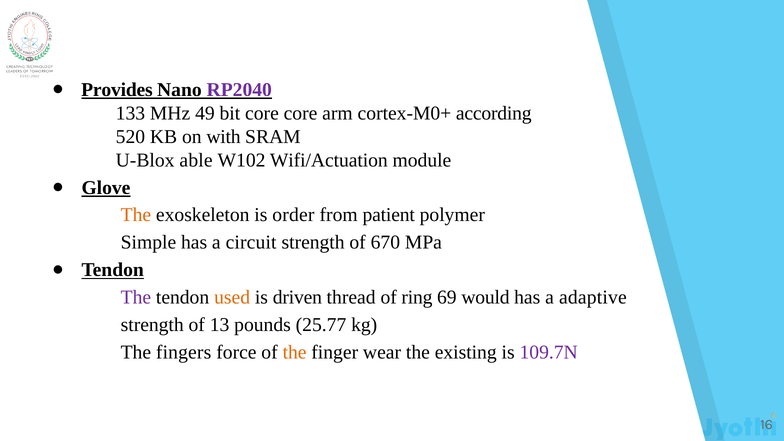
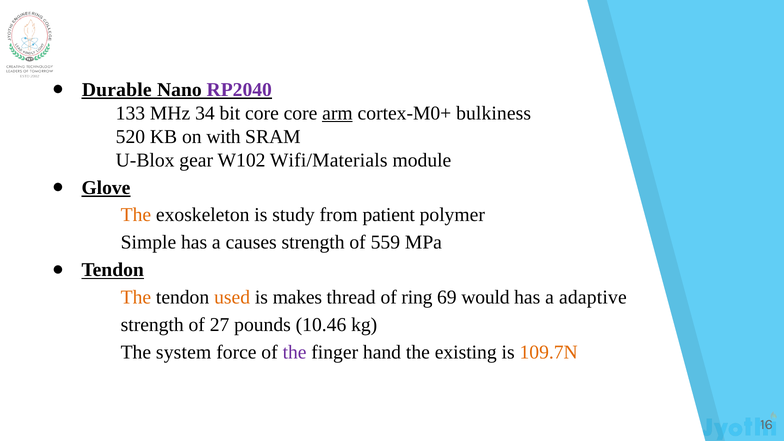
Provides: Provides -> Durable (117, 90)
49: 49 -> 34 (205, 113)
arm underline: none -> present (337, 113)
according: according -> bulkiness (494, 113)
able: able -> gear (196, 160)
Wifi/Actuation: Wifi/Actuation -> Wifi/Materials (329, 160)
order: order -> study (294, 215)
circuit: circuit -> causes (251, 242)
670: 670 -> 559 (385, 242)
The colour: purple -> orange (136, 297)
driven: driven -> makes (297, 297)
13: 13 -> 27 (220, 325)
25.77: 25.77 -> 10.46 (321, 325)
fingers: fingers -> system (184, 352)
the colour: orange -> purple (295, 352)
wear: wear -> hand (382, 352)
109.7N colour: purple -> orange (549, 352)
